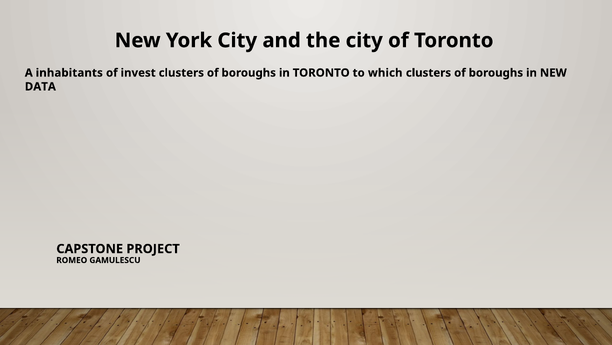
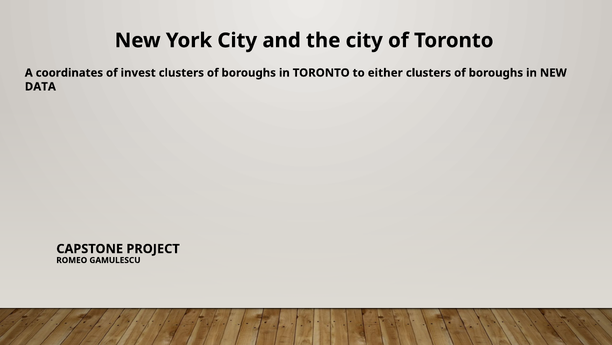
inhabitants: inhabitants -> coordinates (69, 73)
which: which -> either (385, 73)
